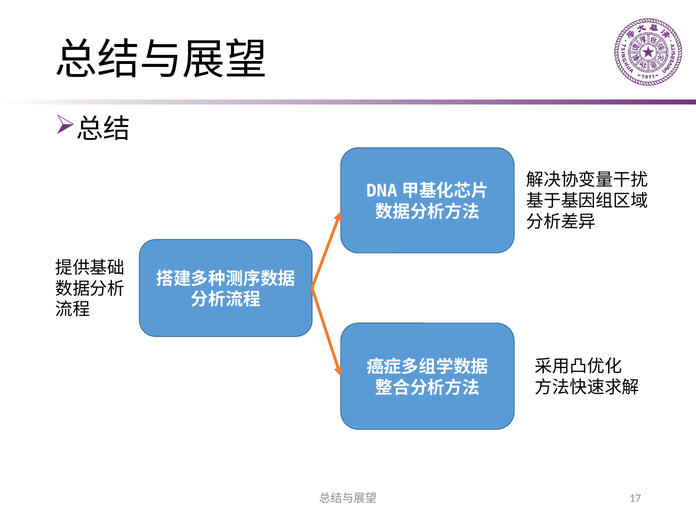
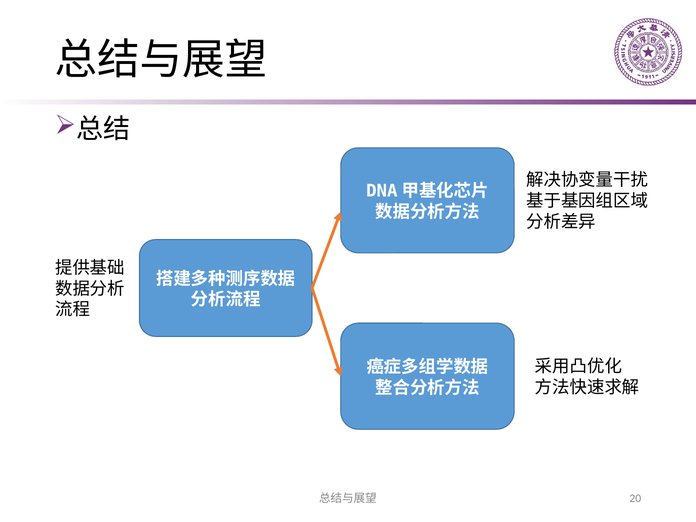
17: 17 -> 20 (635, 498)
